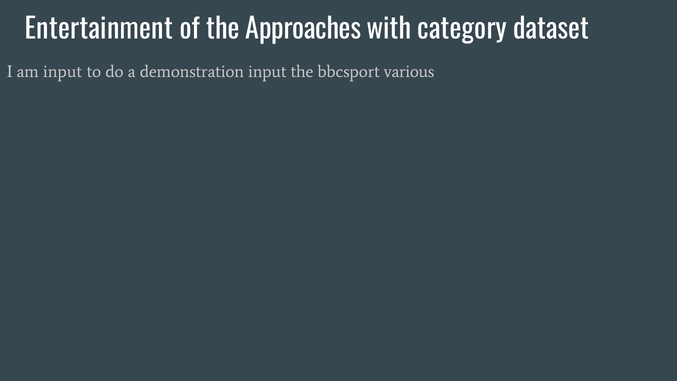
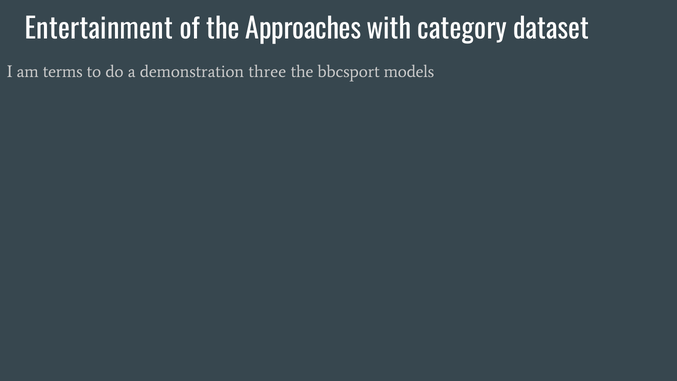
am input: input -> terms (63, 72)
demonstration input: input -> three (267, 72)
various: various -> models (409, 72)
